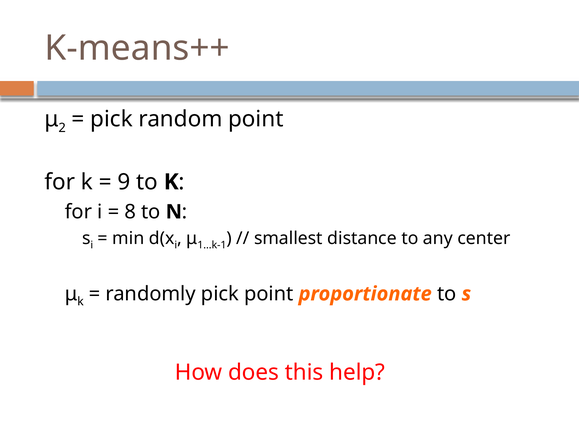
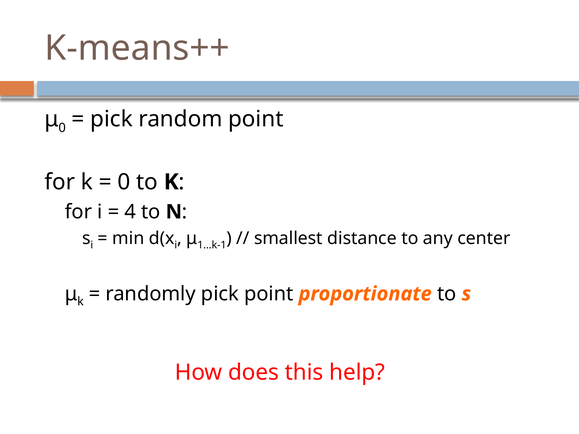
2: 2 -> 0 (62, 128)
9: 9 -> 0 (124, 182)
8: 8 -> 4 (130, 212)
